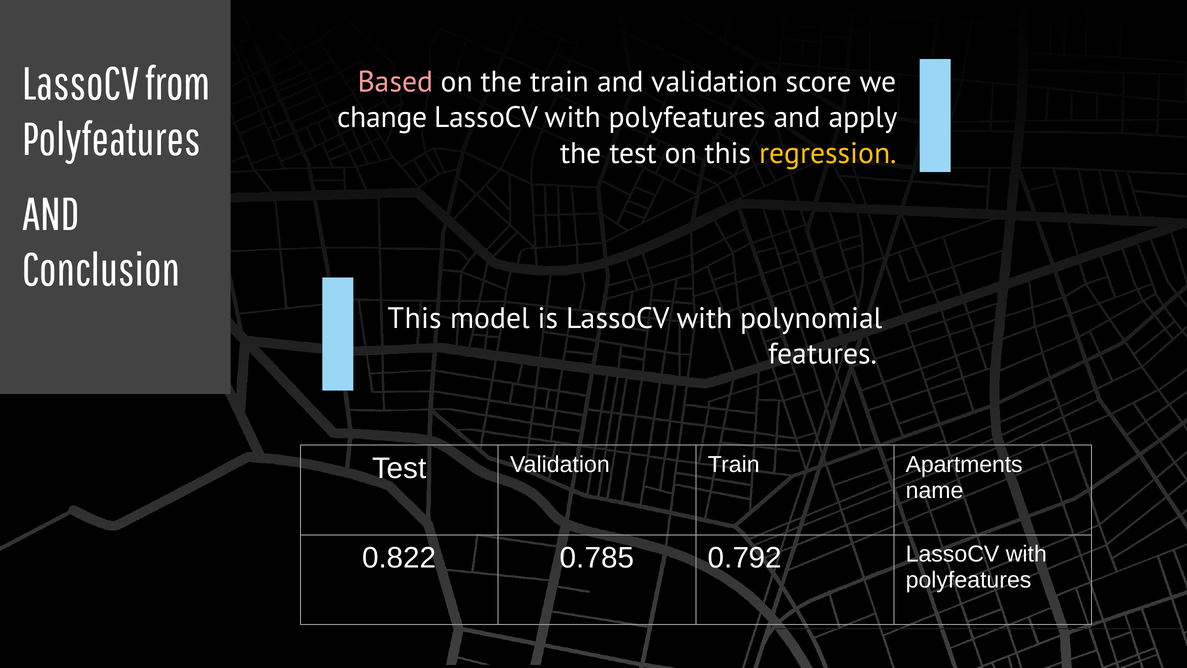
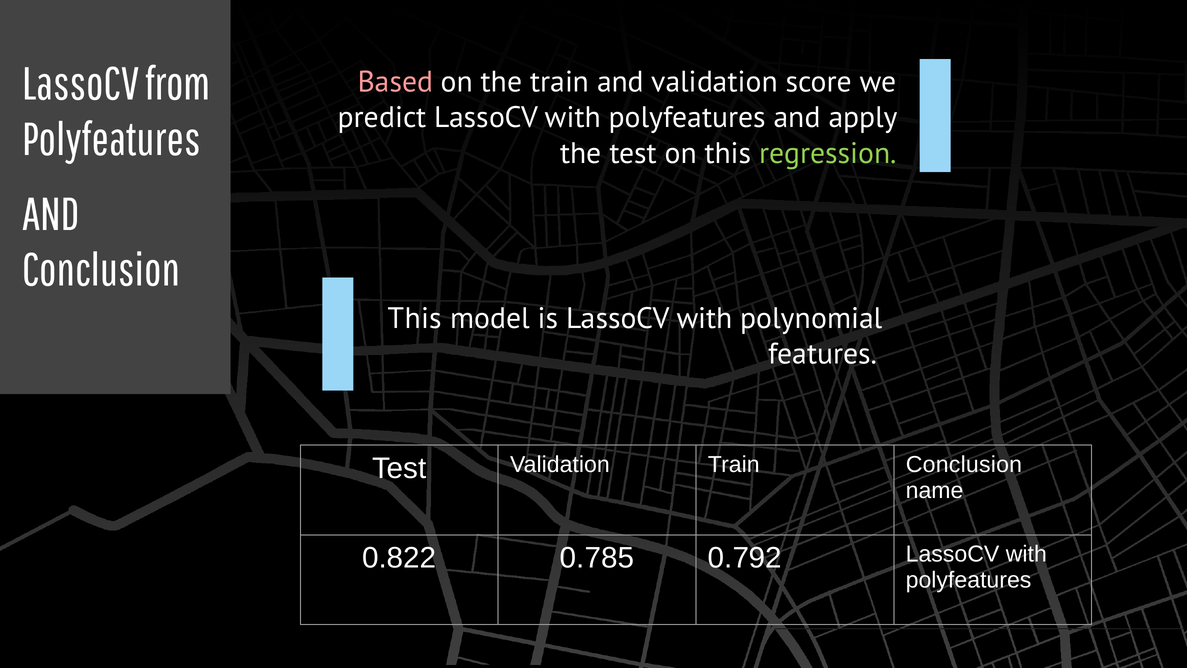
change: change -> predict (382, 118)
regression colour: yellow -> light green (828, 153)
Train Apartments: Apartments -> Conclusion (964, 464)
